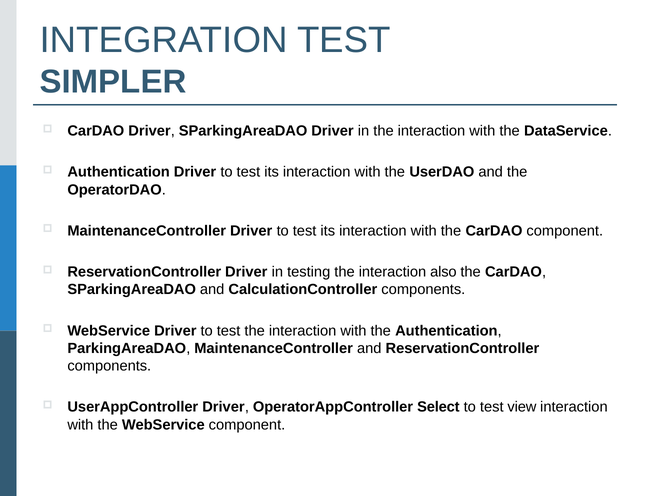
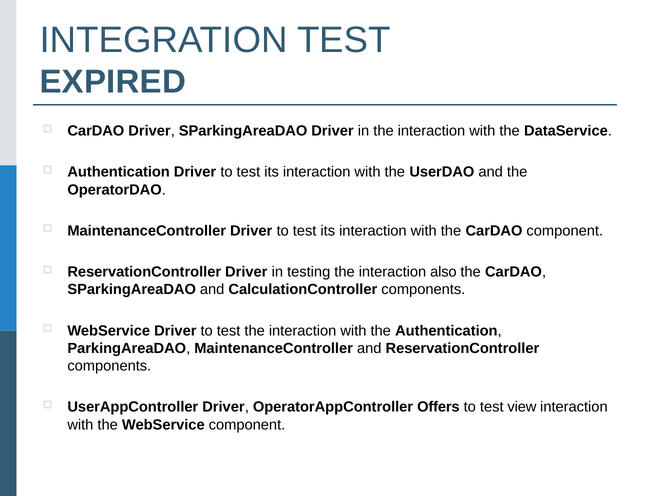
SIMPLER: SIMPLER -> EXPIRED (113, 82)
Select: Select -> Offers (438, 407)
